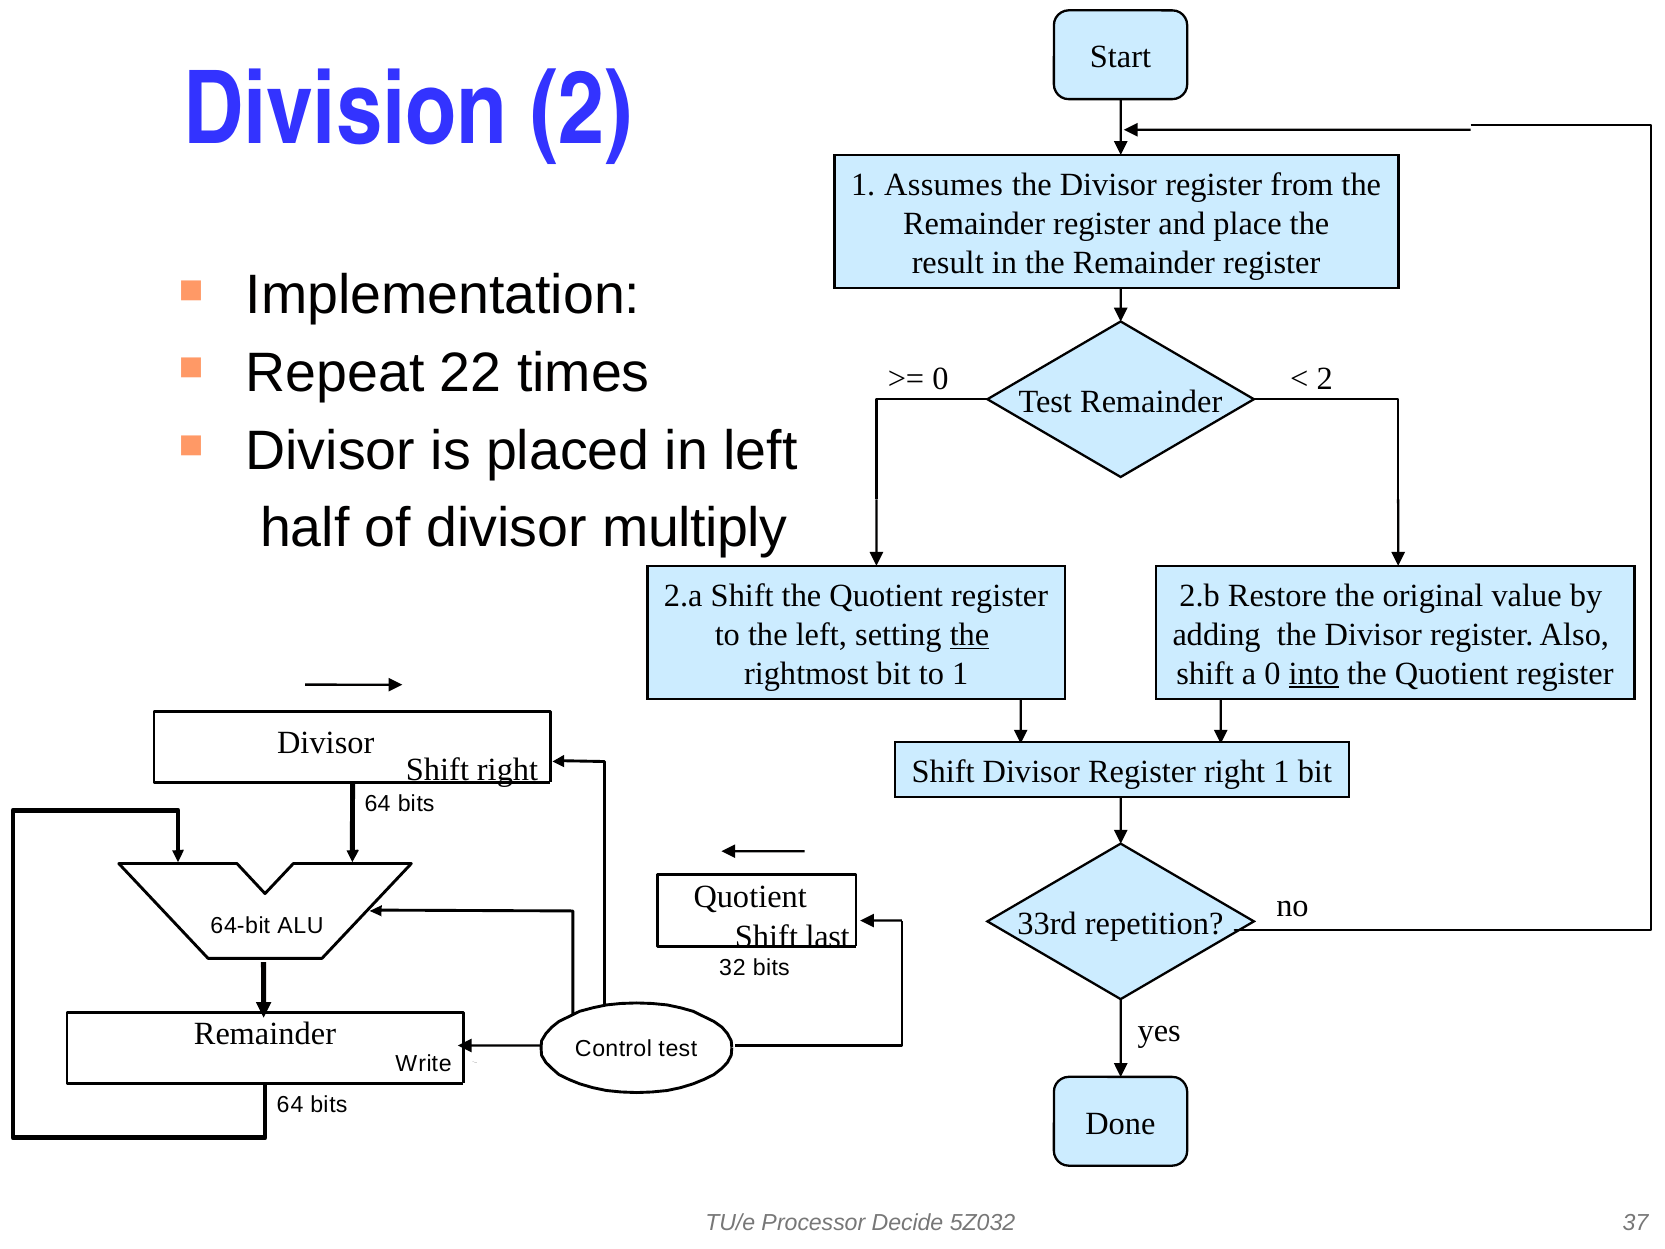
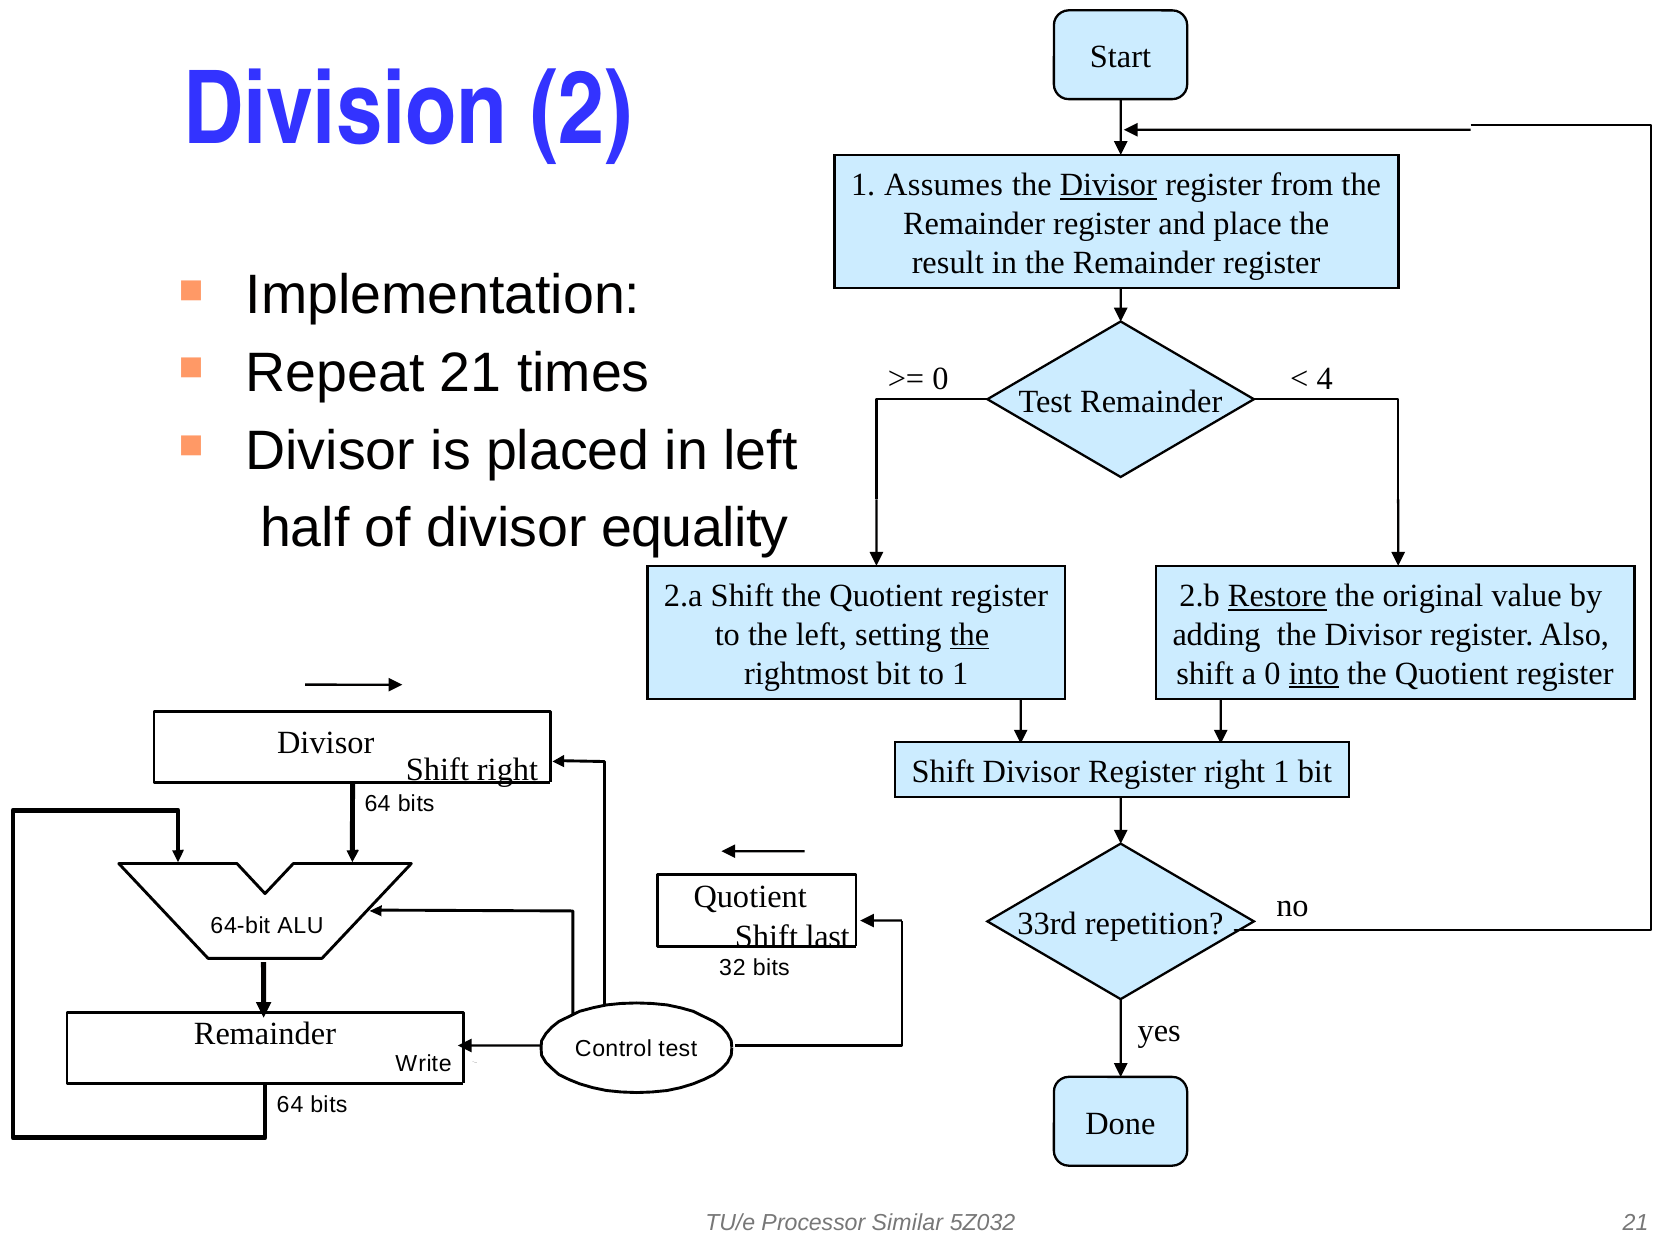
Divisor underline: none -> present (1108, 185)
Repeat 22: 22 -> 21 (471, 373)
2: 2 -> 4 (1325, 379)
multiply: multiply -> equality (695, 528)
Restore underline: none -> present (1277, 596)
Decide: Decide -> Similar (907, 1223)
5Z032 37: 37 -> 21 (1636, 1223)
